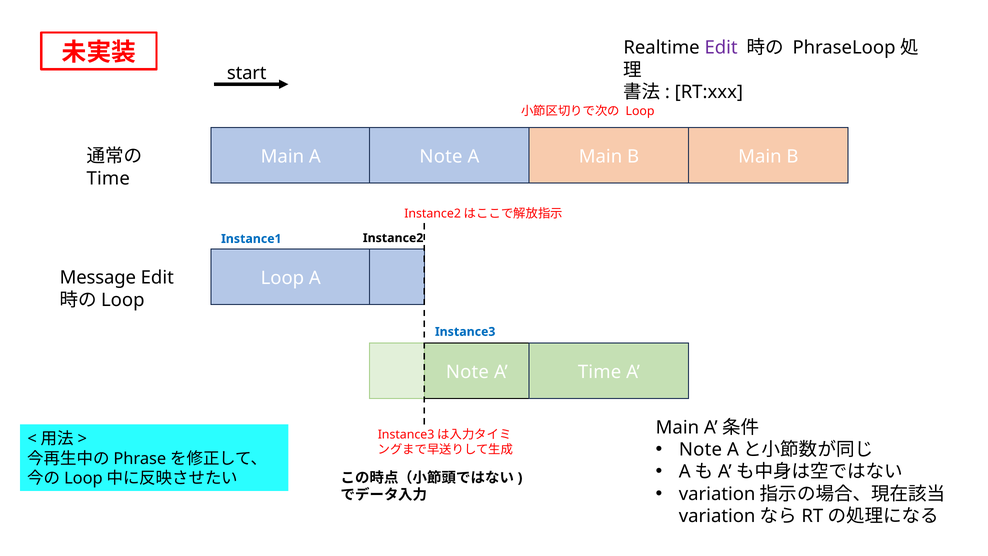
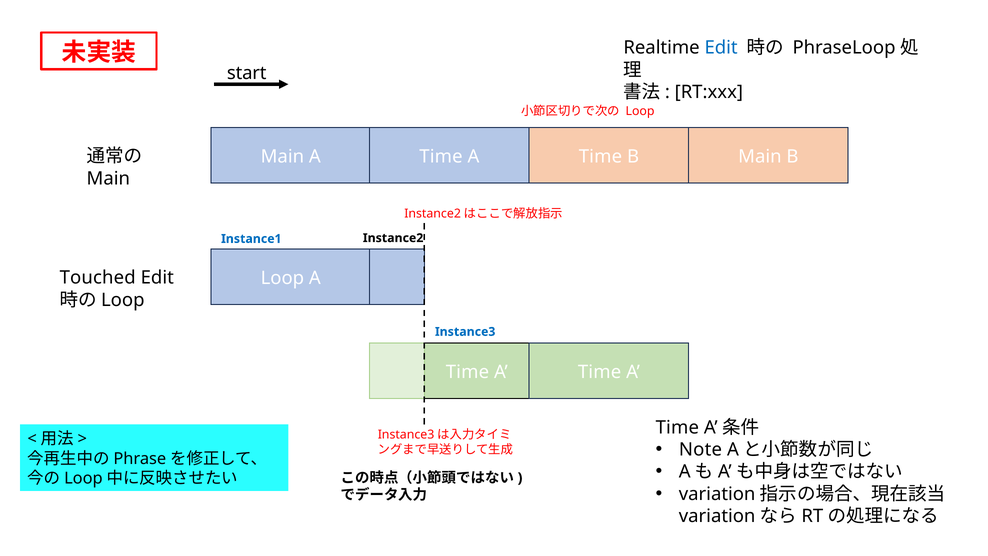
Edit colour: purple -> blue (721, 48)
Note: Note -> Time (441, 156)
Main: Main -> Time (600, 156)
Time: Time -> Main (108, 178)
Message: Message -> Touched (98, 278)
Note: Note -> Time (467, 372)
Main: Main -> Time (677, 427)
